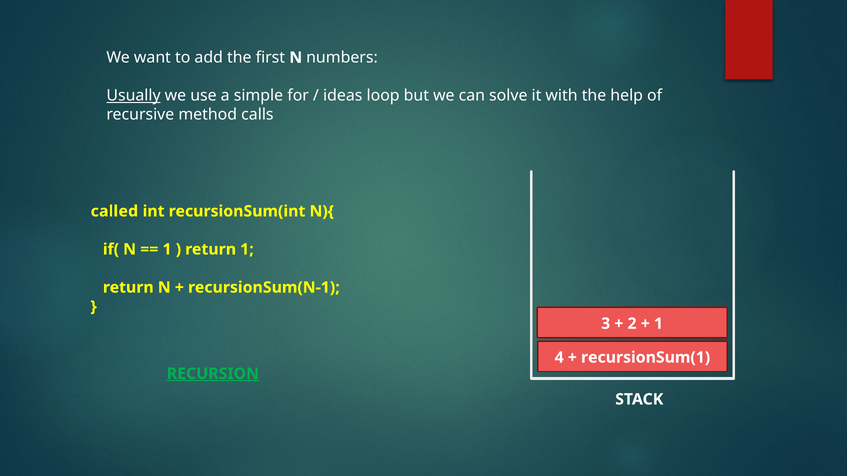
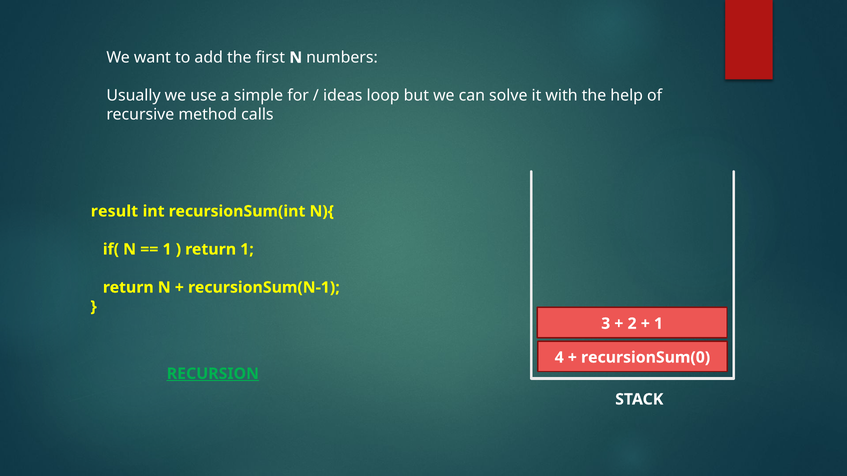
Usually underline: present -> none (134, 96)
called: called -> result (114, 211)
recursionSum(1: recursionSum(1 -> recursionSum(0 (646, 358)
